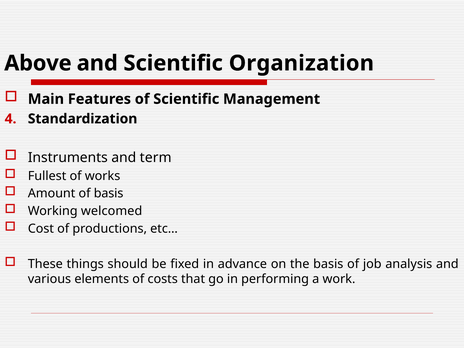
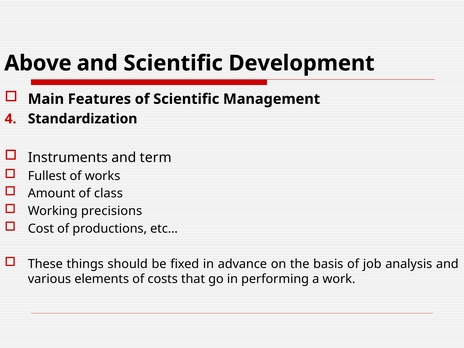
Organization: Organization -> Development (302, 63)
of basis: basis -> class (108, 193)
welcomed: welcomed -> precisions (112, 211)
